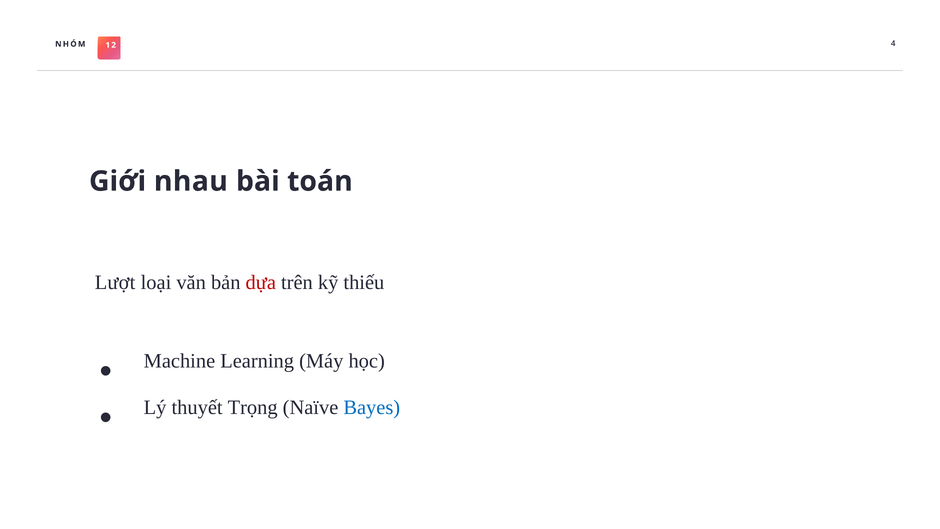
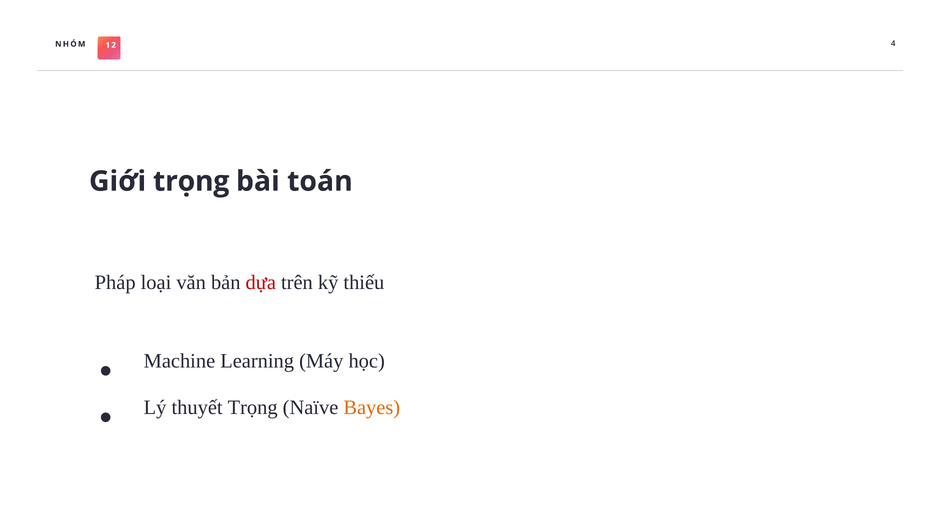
Giới nhau: nhau -> trọng (191, 181)
Lượt: Lượt -> Pháp (115, 283)
Bayes colour: blue -> orange (372, 407)
